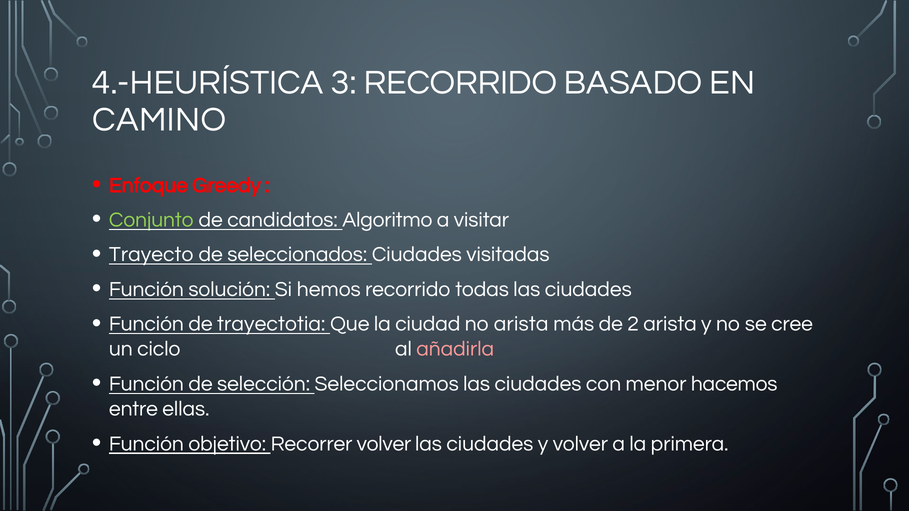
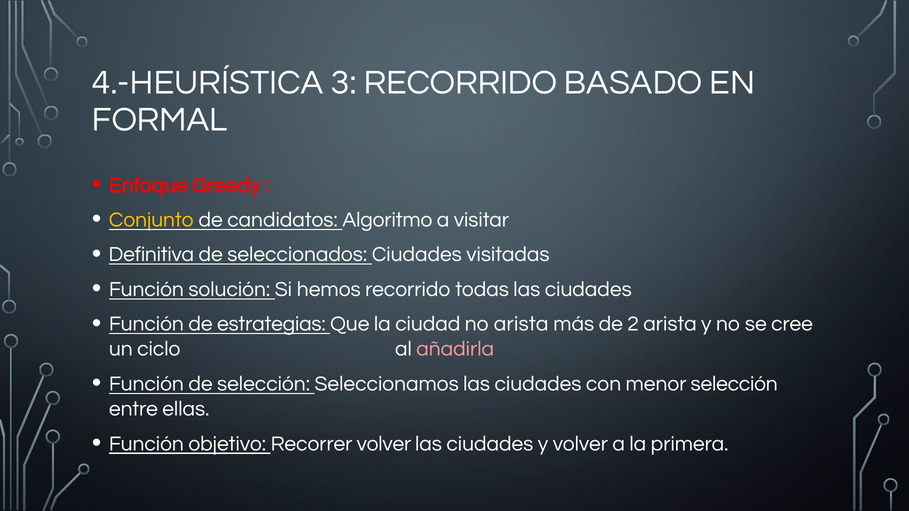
CAMINO: CAMINO -> FORMAL (160, 119)
Conjunto colour: light green -> yellow (151, 220)
Trayecto: Trayecto -> Definitiva (151, 255)
trayectotia: trayectotia -> estrategias (271, 324)
menor hacemos: hacemos -> selección (734, 384)
